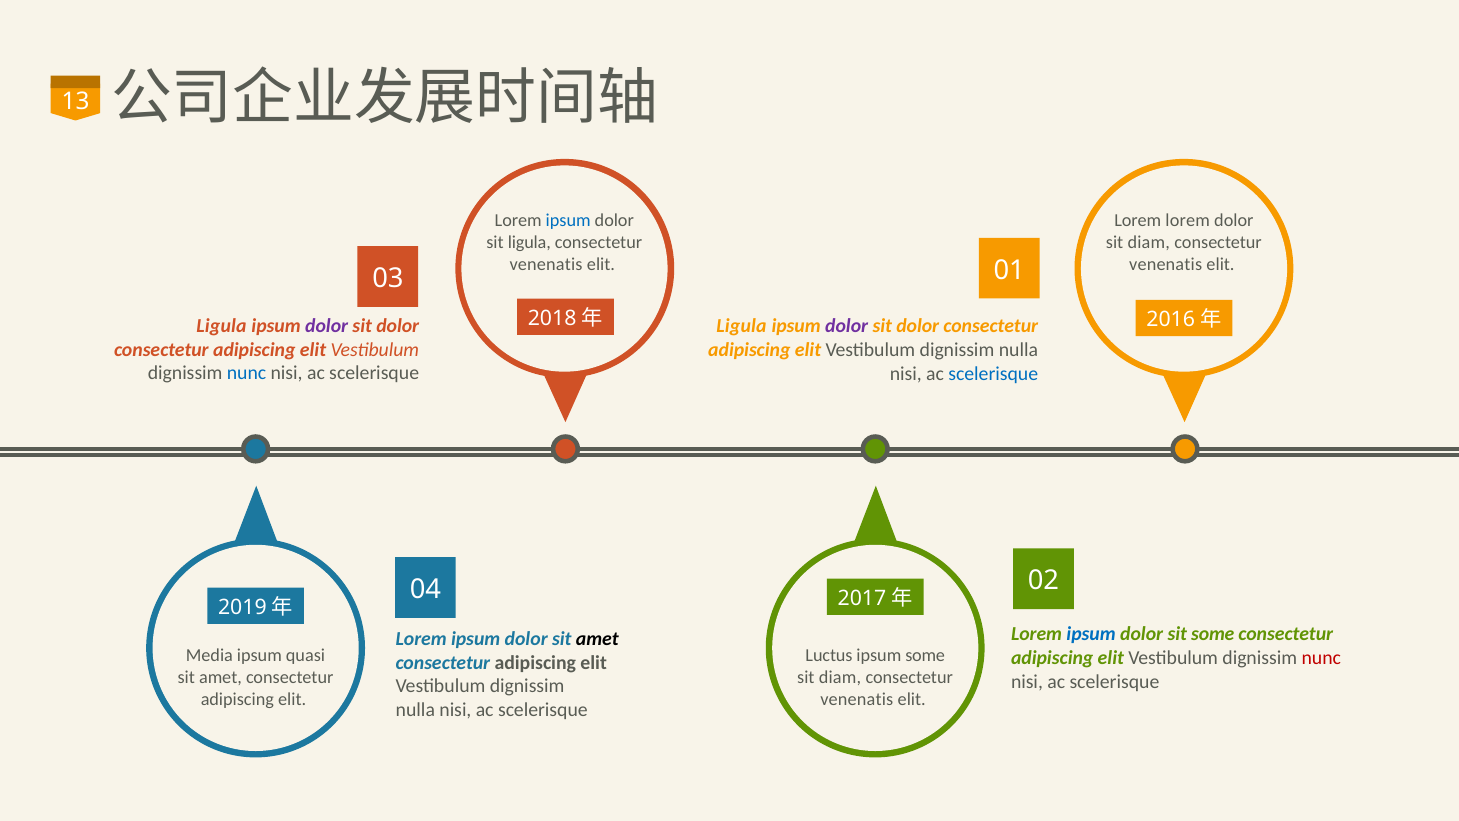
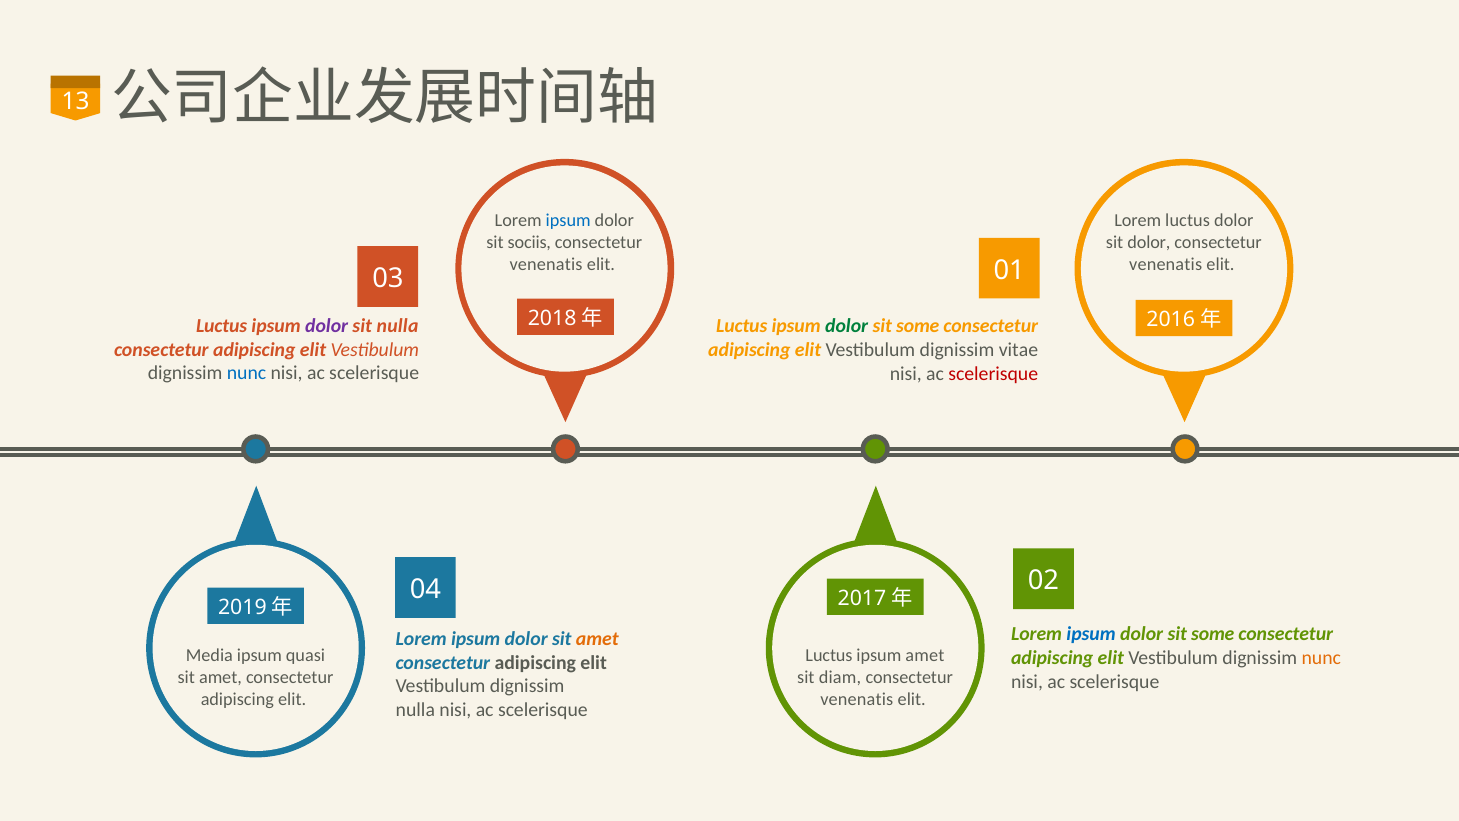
Lorem lorem: lorem -> luctus (1188, 221)
sit ligula: ligula -> sociis (529, 243)
diam: diam -> dolor (1149, 243)
Ligula: Ligula -> Luctus (222, 326)
dolor: dolor -> nulla (398, 326)
Ligula: Ligula -> Luctus (742, 326)
dolor colour: purple -> green (847, 326)
dolor: dolor -> some (918, 326)
nulla: nulla -> vitae (1018, 350)
scelerisque colour: blue -> red (993, 373)
amet colour: black -> orange (597, 639)
ipsum some: some -> amet (925, 656)
nunc colour: red -> orange (1321, 658)
